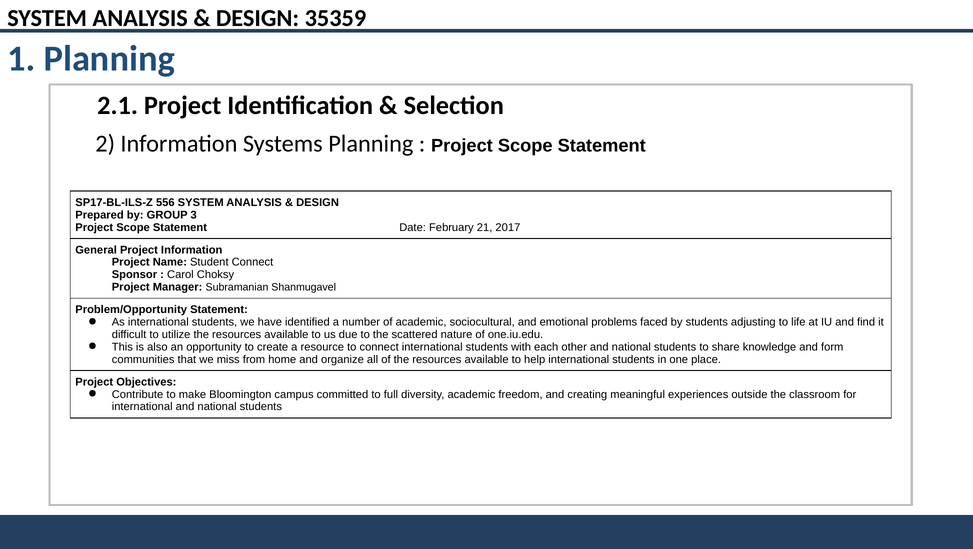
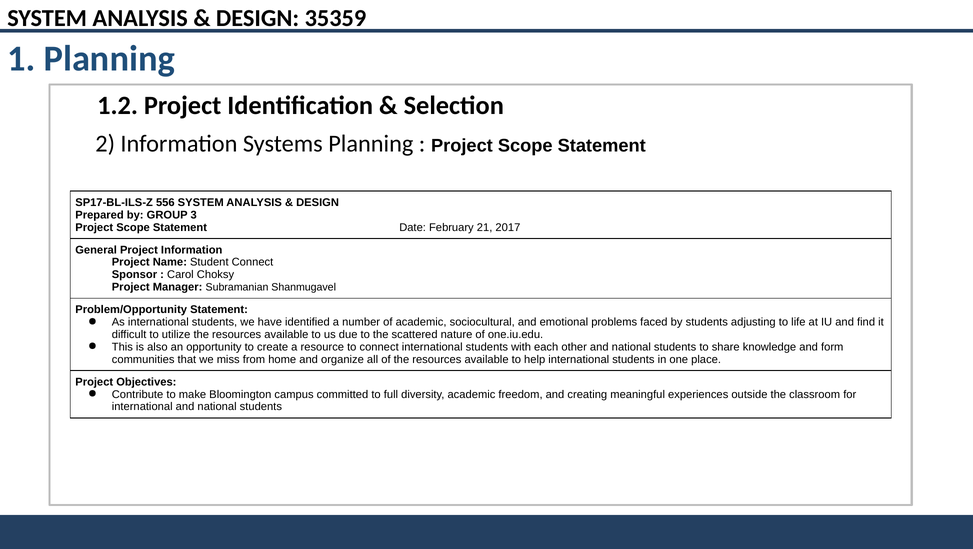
2.1: 2.1 -> 1.2 (118, 106)
